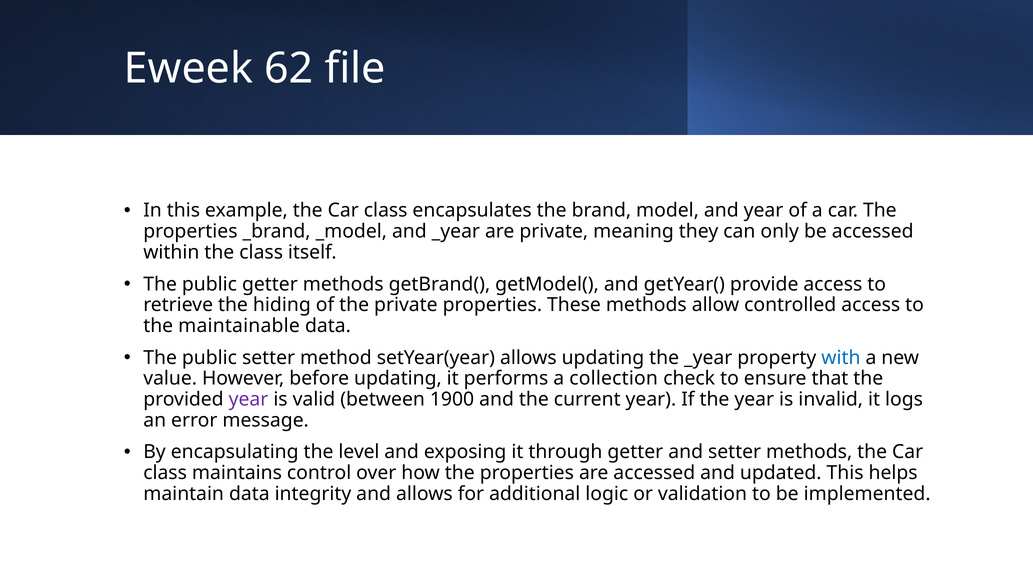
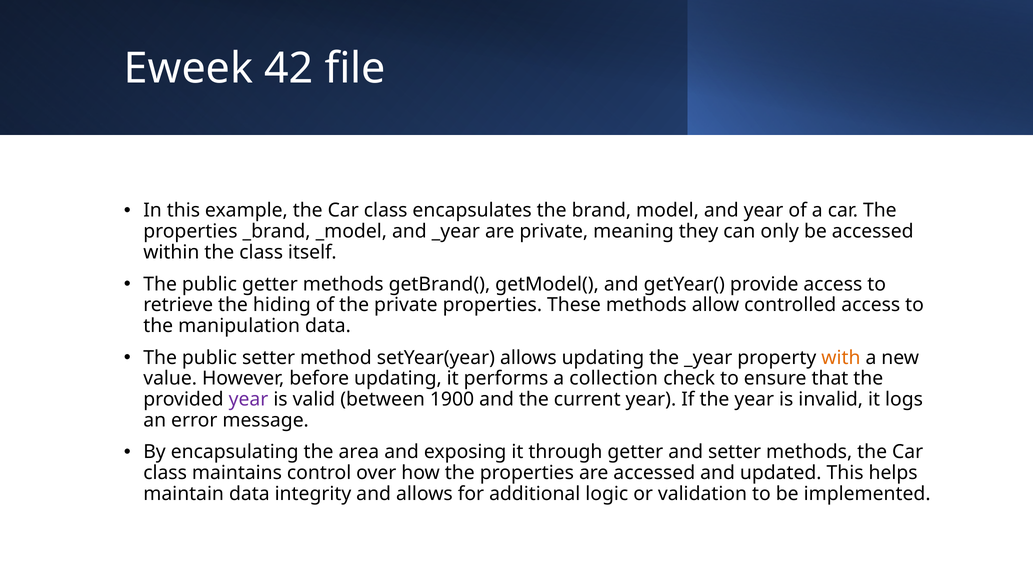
62: 62 -> 42 (289, 68)
maintainable: maintainable -> manipulation (239, 326)
with colour: blue -> orange (841, 358)
level: level -> area (359, 452)
